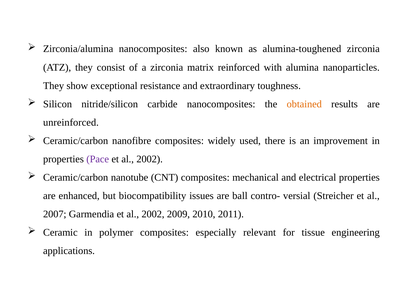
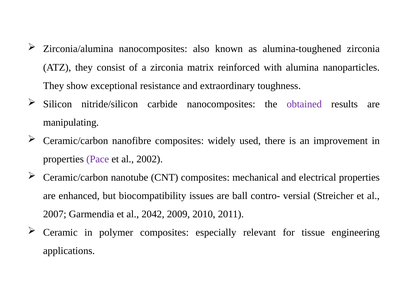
obtained colour: orange -> purple (304, 104)
unreinforced: unreinforced -> manipulating (71, 122)
Garmendia et al 2002: 2002 -> 2042 (153, 214)
